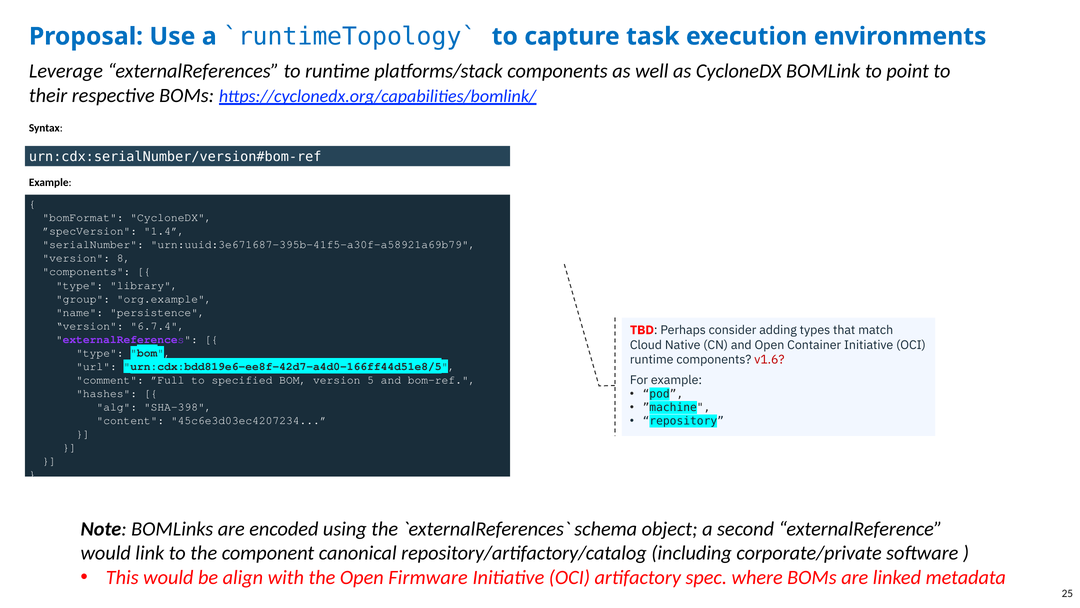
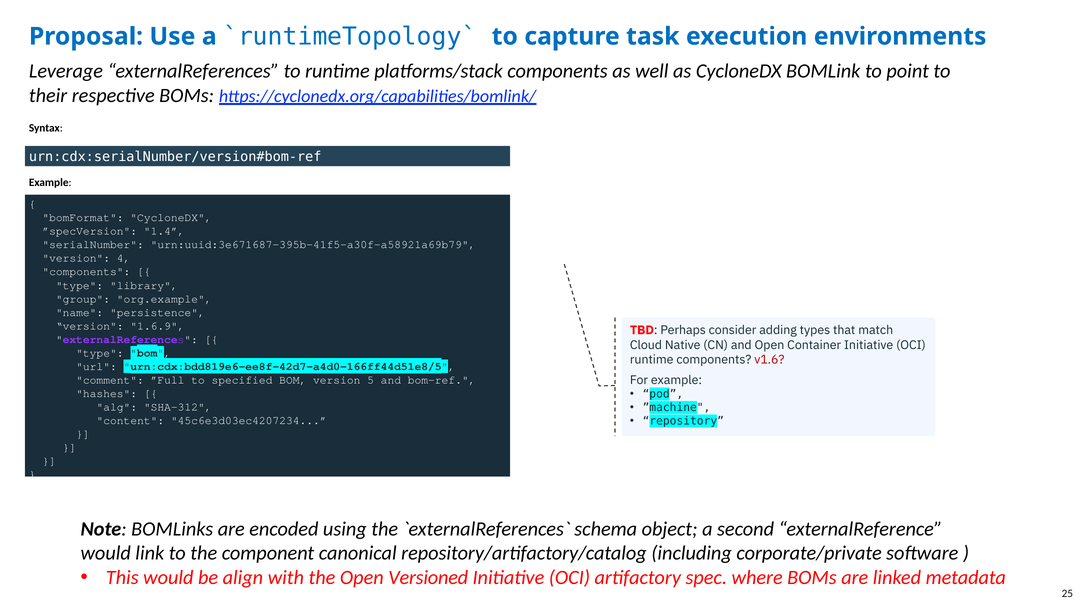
8: 8 -> 4 (124, 258)
6.7.4: 6.7.4 -> 1.6.9 (157, 326)
SHA-398: SHA-398 -> SHA-312 (178, 407)
Firmware: Firmware -> Versioned (428, 577)
